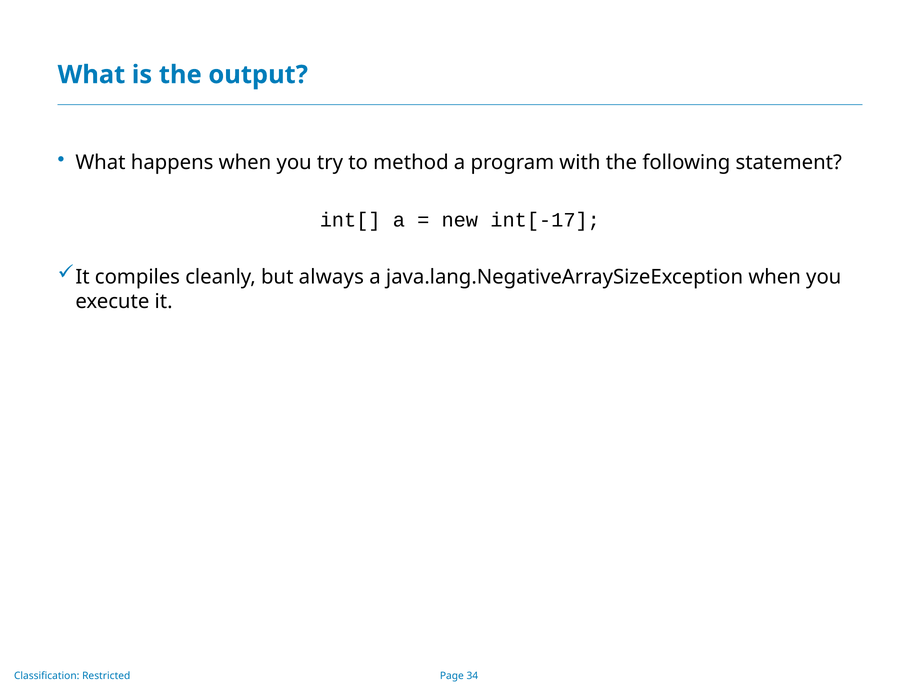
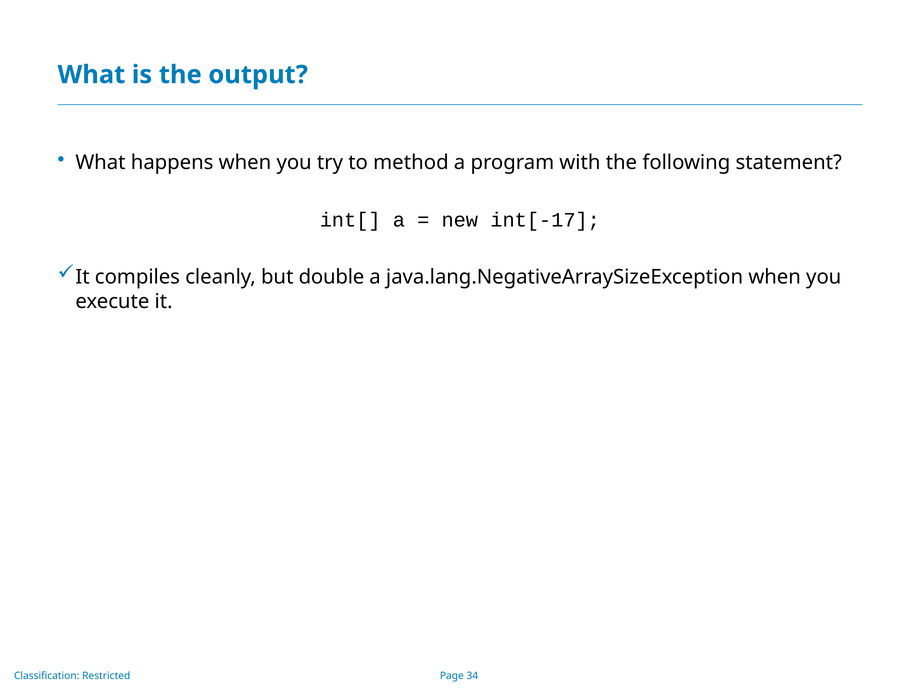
always: always -> double (332, 277)
